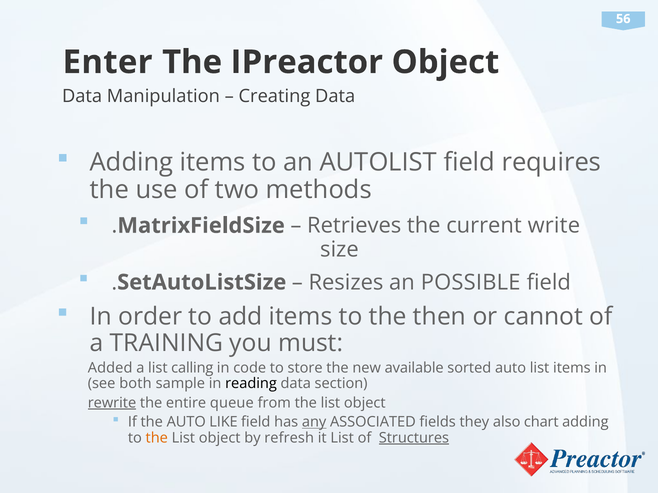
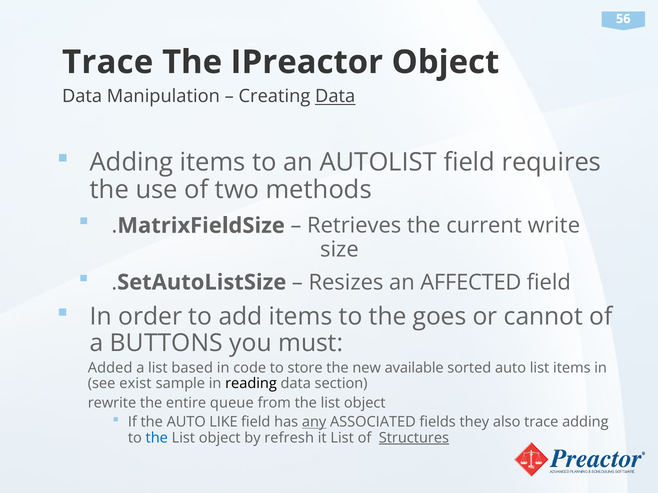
Enter: Enter -> Trace (108, 62)
Data underline: none -> present (335, 97)
POSSIBLE: POSSIBLE -> AFFECTED (471, 283)
then: then -> goes (440, 317)
TRAINING: TRAINING -> BUTTONS (166, 344)
calling: calling -> based (192, 368)
both: both -> exist (135, 384)
rewrite underline: present -> none (112, 403)
also chart: chart -> trace (541, 422)
the colour: orange -> blue (157, 438)
